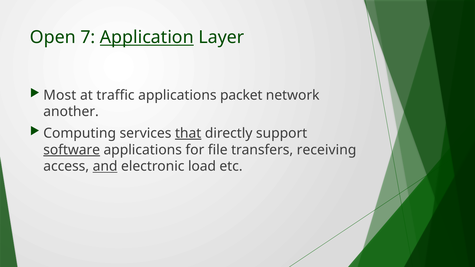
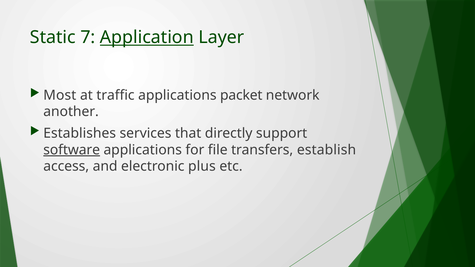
Open: Open -> Static (53, 37)
Computing: Computing -> Establishes (80, 133)
that underline: present -> none (188, 133)
receiving: receiving -> establish (327, 150)
and underline: present -> none (105, 167)
load: load -> plus (202, 167)
